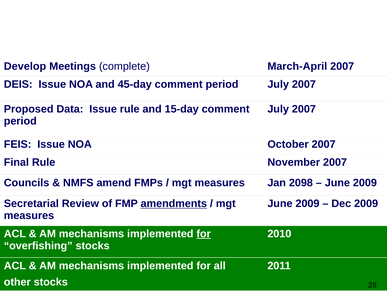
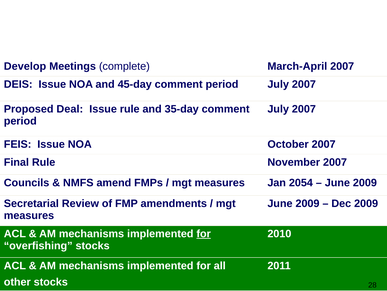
Data: Data -> Deal (70, 109)
15-day: 15-day -> 35-day (182, 109)
2098: 2098 -> 2054 (301, 182)
amendments underline: present -> none (174, 203)
